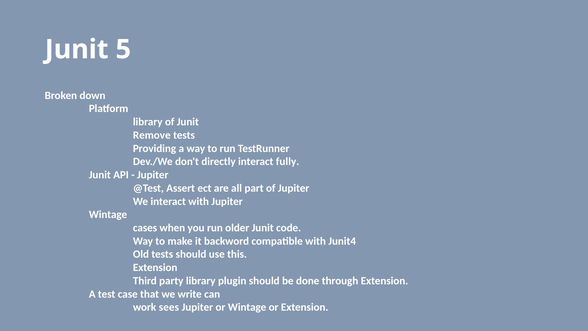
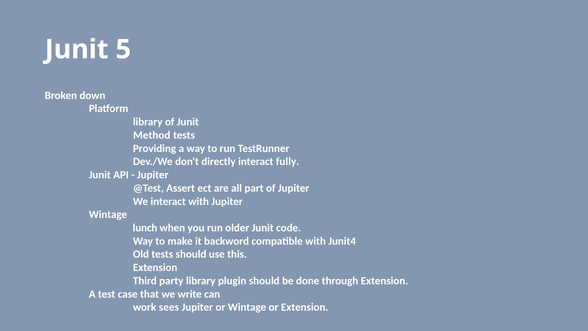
Remove: Remove -> Method (152, 135)
cases: cases -> lunch (145, 228)
